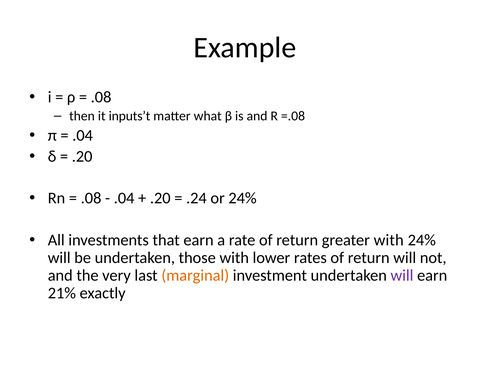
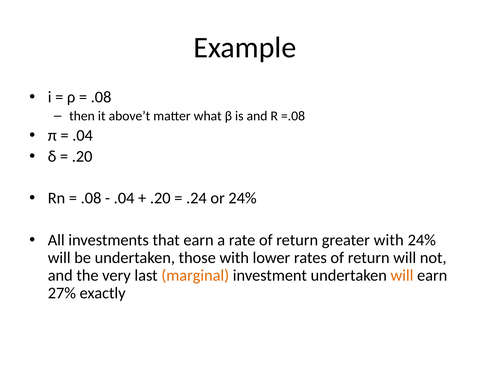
inputs’t: inputs’t -> above’t (129, 116)
will colour: purple -> orange (402, 275)
21%: 21% -> 27% (62, 293)
